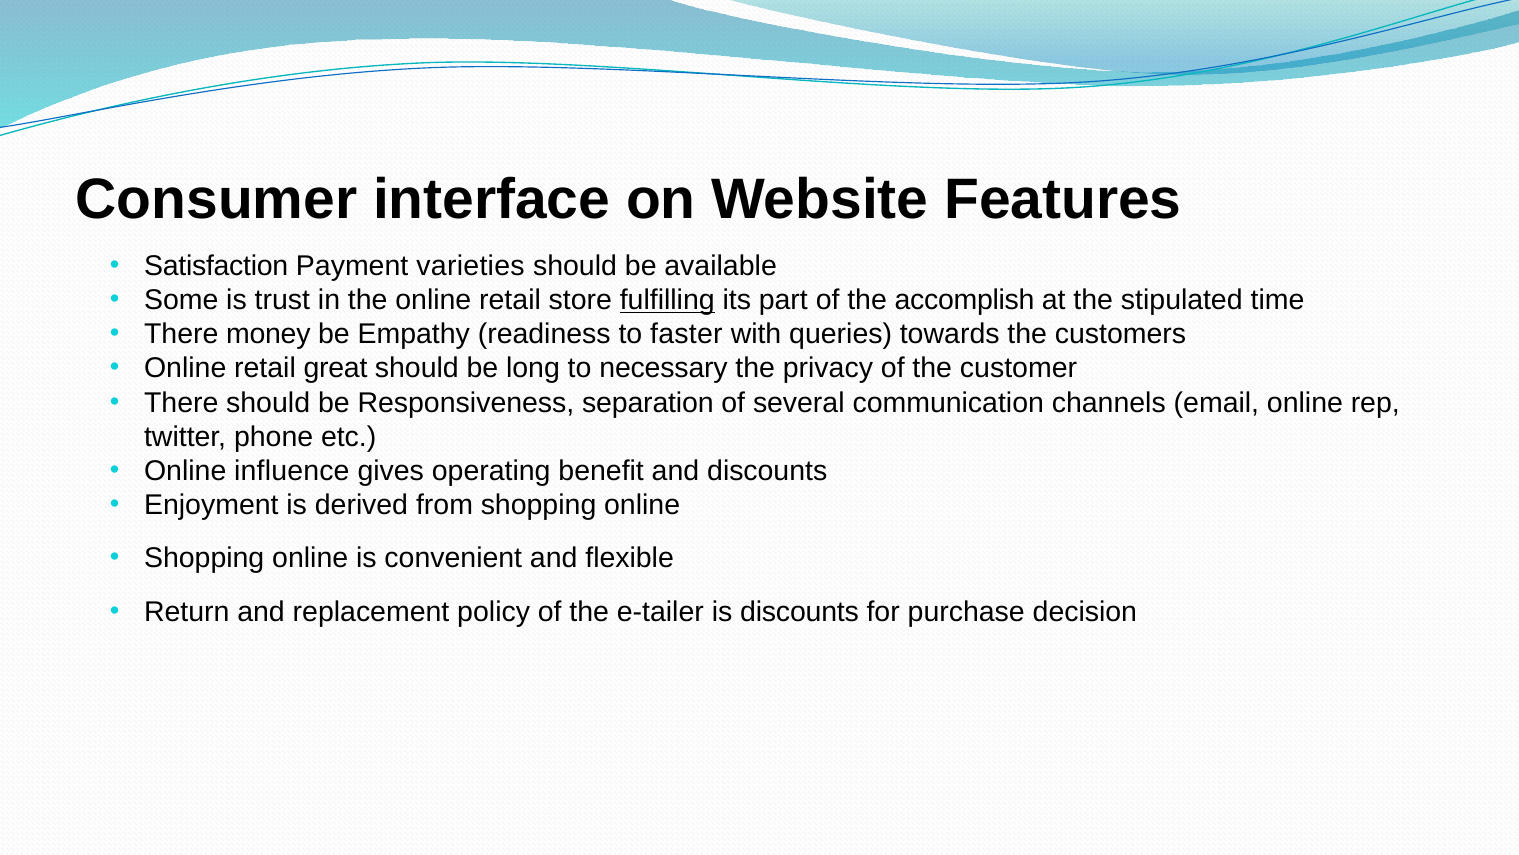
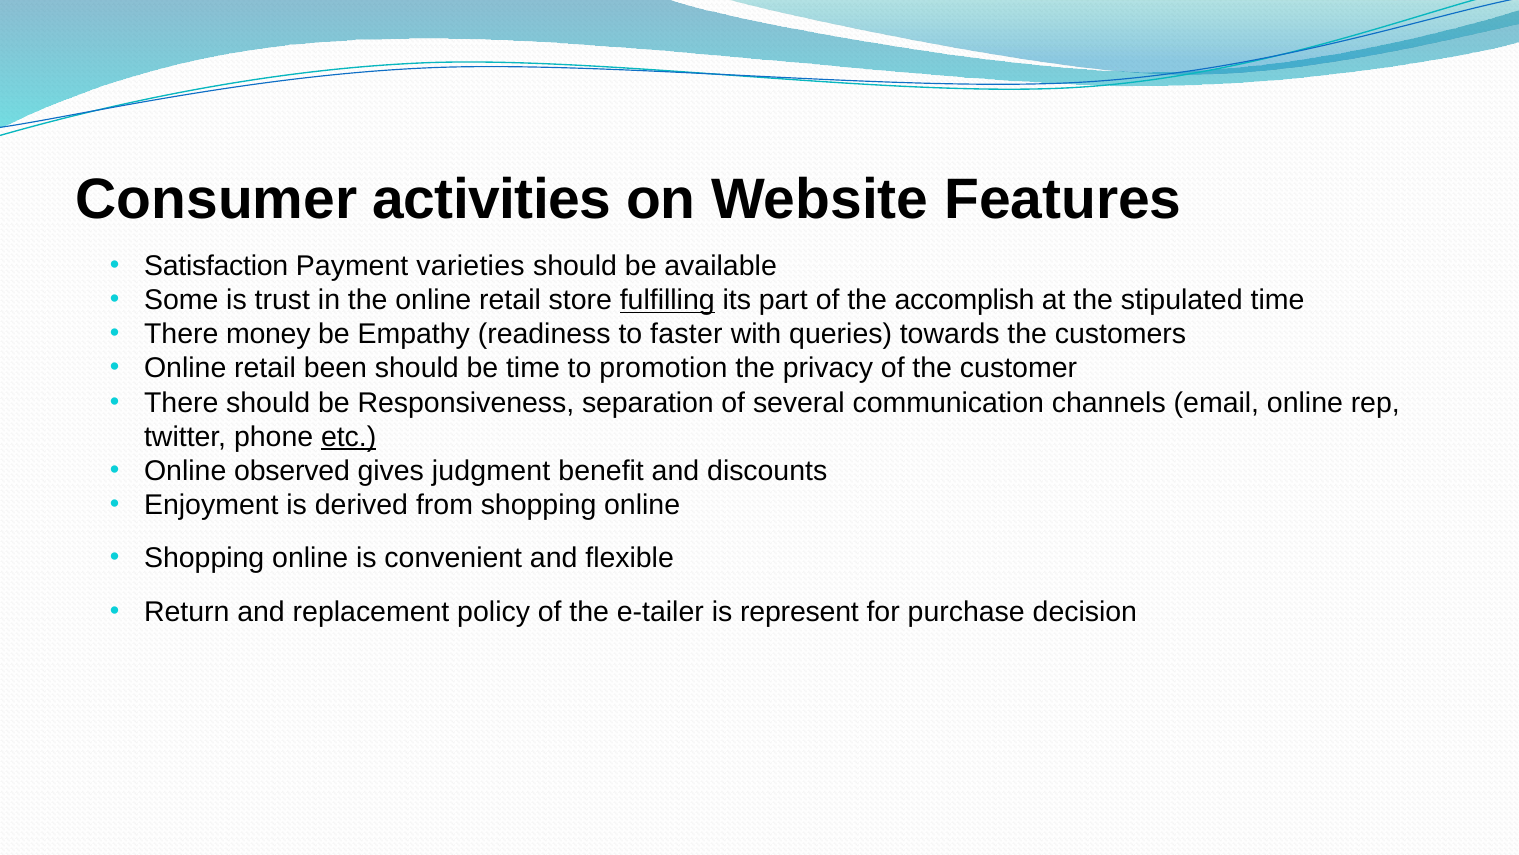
interface: interface -> activities (492, 200)
great: great -> been (335, 368)
be long: long -> time (533, 368)
necessary: necessary -> promotion (663, 368)
etc underline: none -> present (349, 437)
influence: influence -> observed (292, 471)
operating: operating -> judgment (491, 471)
is discounts: discounts -> represent (800, 611)
